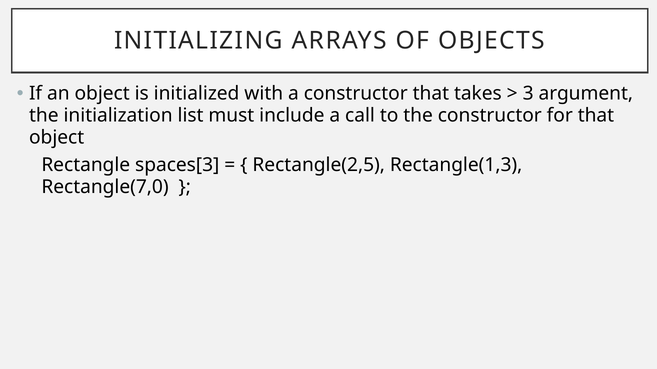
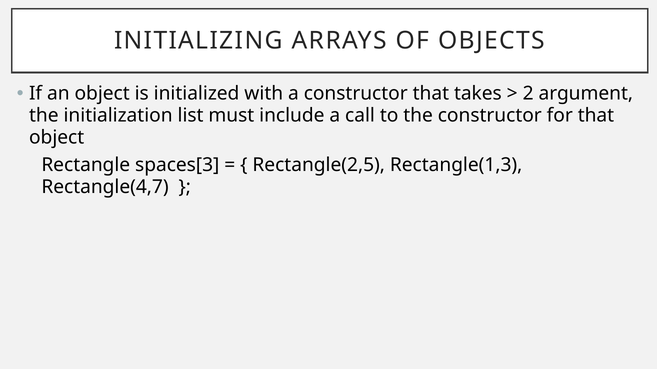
3: 3 -> 2 (528, 94)
Rectangle(7,0: Rectangle(7,0 -> Rectangle(4,7 (105, 187)
